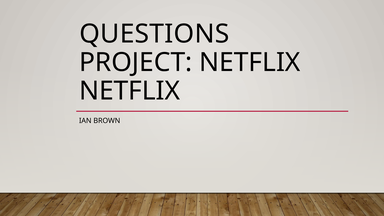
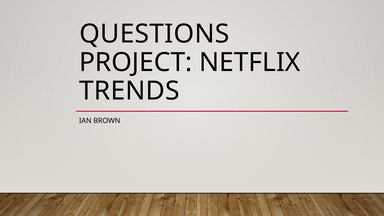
NETFLIX: NETFLIX -> TRENDS (129, 91)
